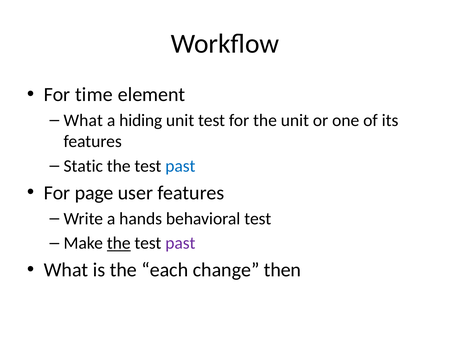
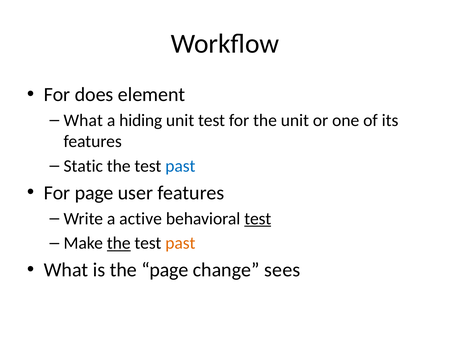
time: time -> does (94, 94)
hands: hands -> active (141, 218)
test underline: none -> present (258, 218)
past colour: purple -> orange (180, 243)
the each: each -> page (165, 270)
then: then -> sees (282, 270)
